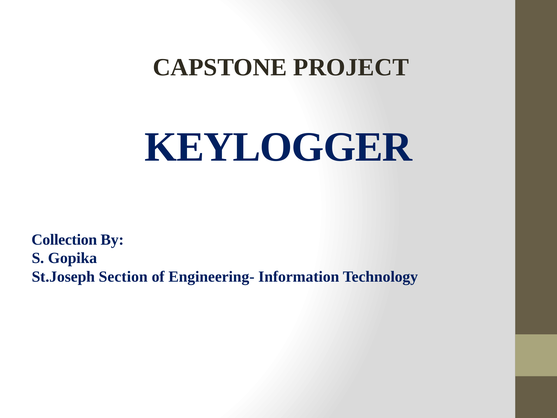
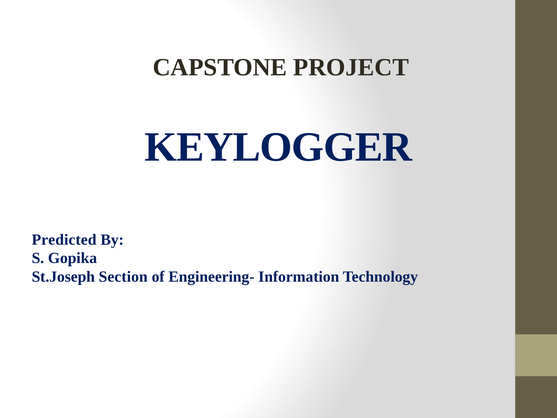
Collection: Collection -> Predicted (64, 239)
